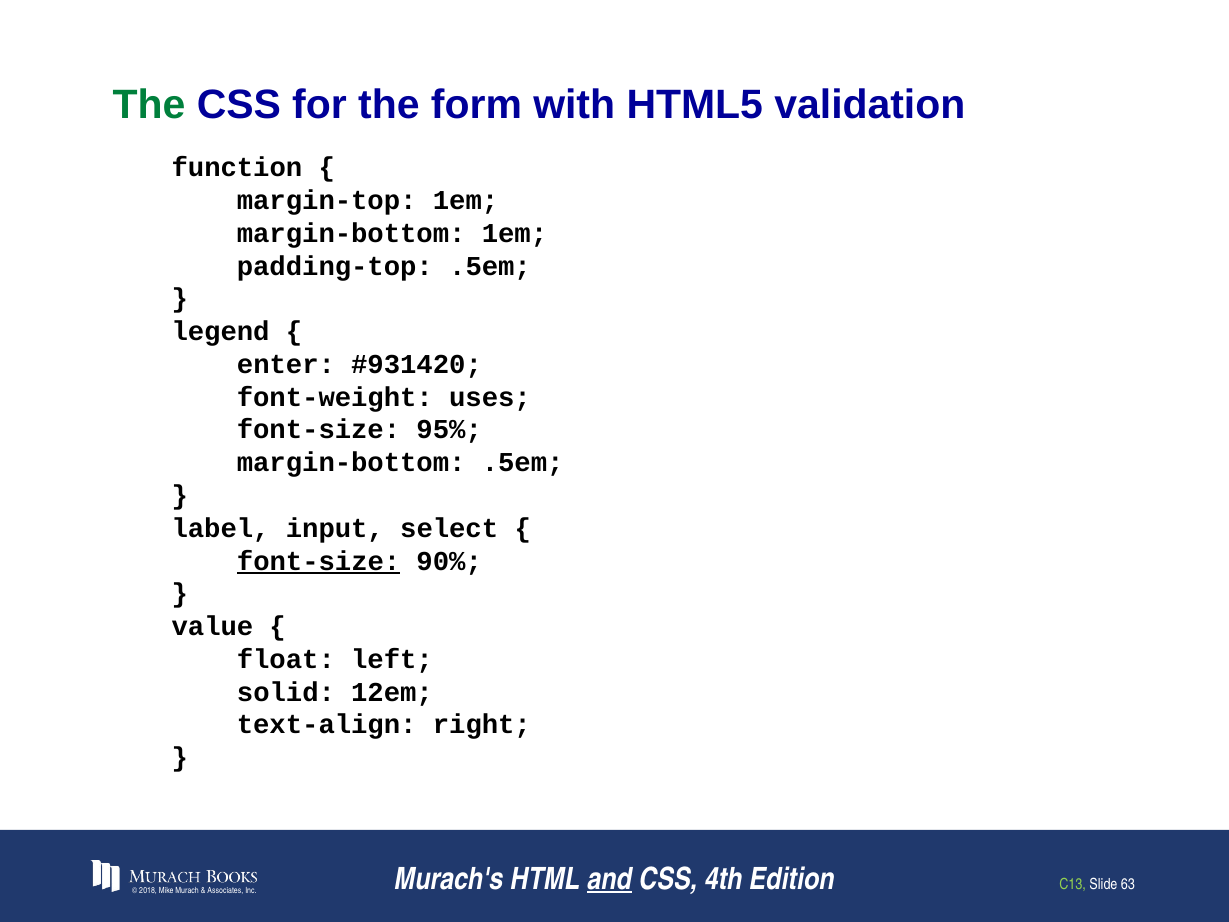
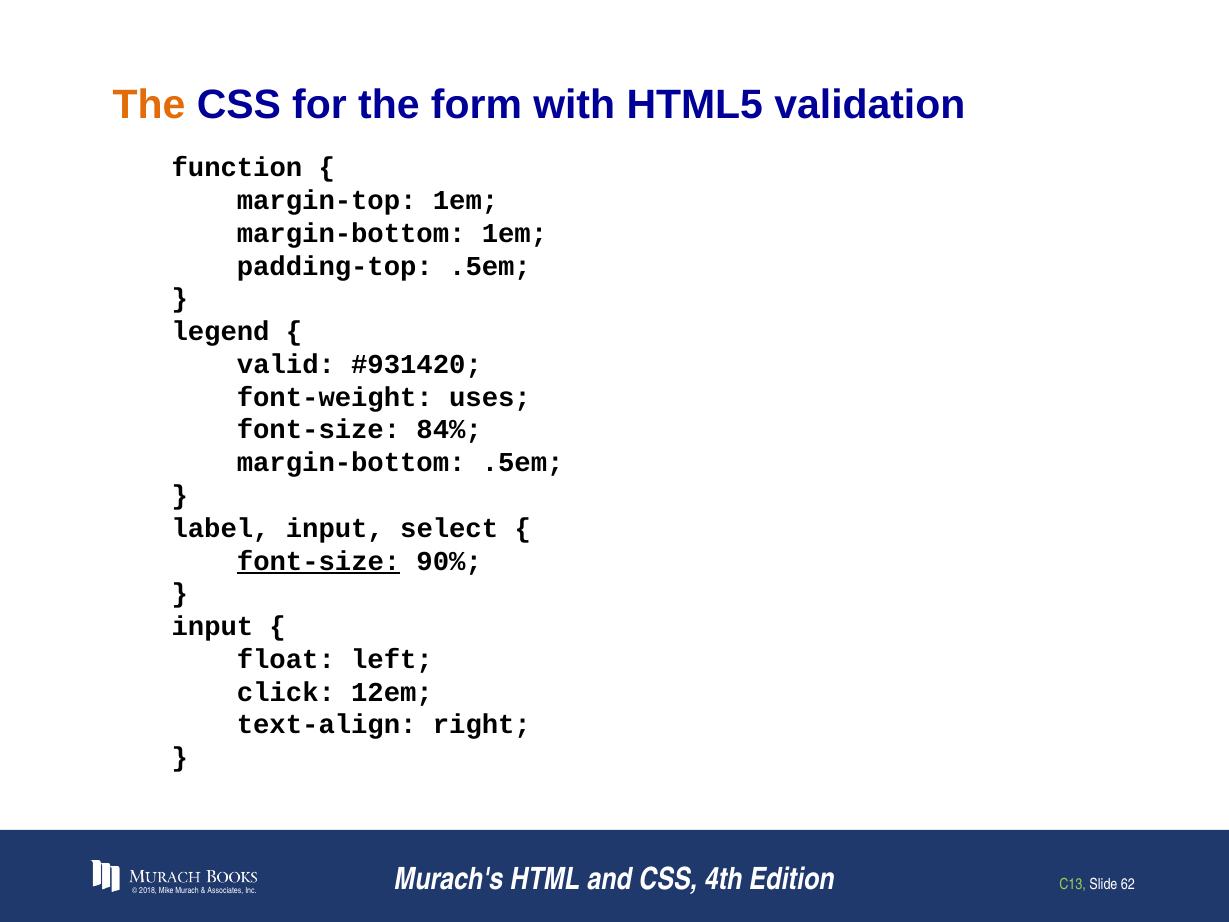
The colour: green -> orange (149, 105)
enter: enter -> valid (286, 364)
95%: 95% -> 84% (449, 430)
value: value -> input (212, 626)
solid: solid -> click (286, 692)
and underline: present -> none (609, 879)
63: 63 -> 62 (1128, 884)
